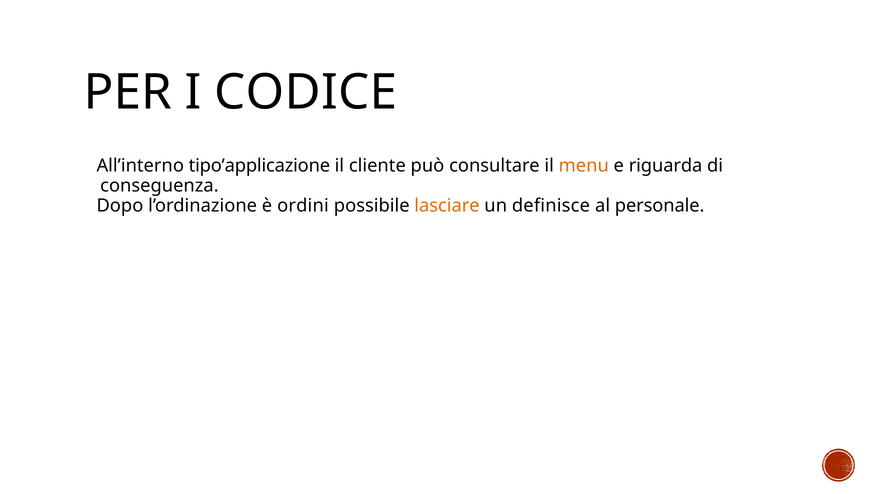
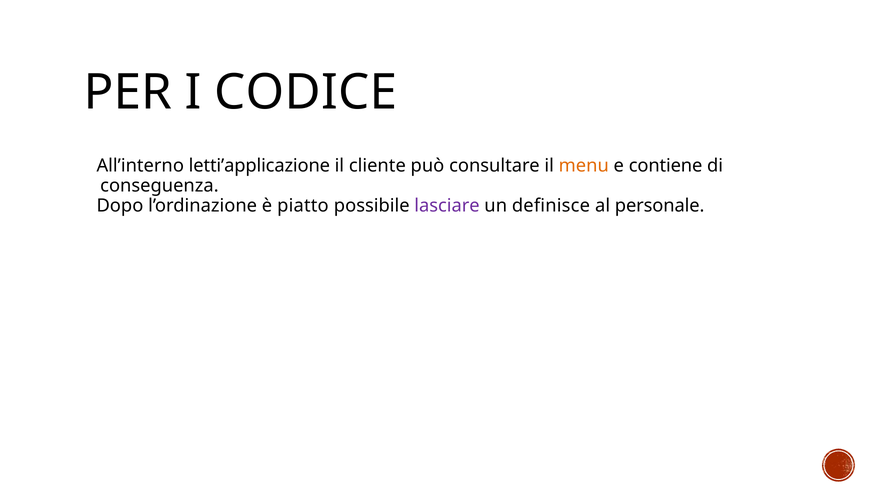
tipo’applicazione: tipo’applicazione -> letti’applicazione (259, 166)
riguarda: riguarda -> contiene (666, 166)
ordini: ordini -> piatto (303, 206)
lasciare colour: orange -> purple (447, 206)
